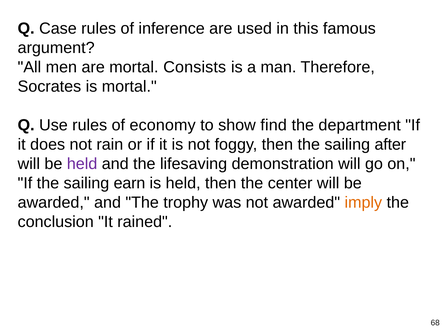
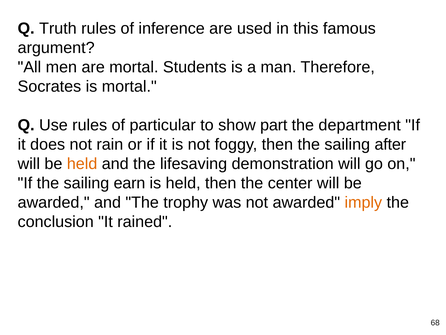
Case: Case -> Truth (58, 28)
Consists: Consists -> Students (195, 67)
economy: economy -> particular (163, 125)
find: find -> part (274, 125)
held colour: purple -> orange (82, 164)
